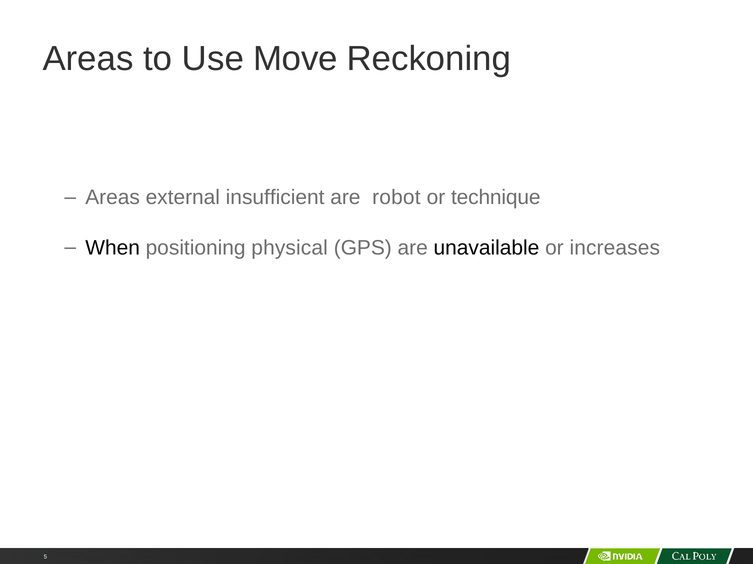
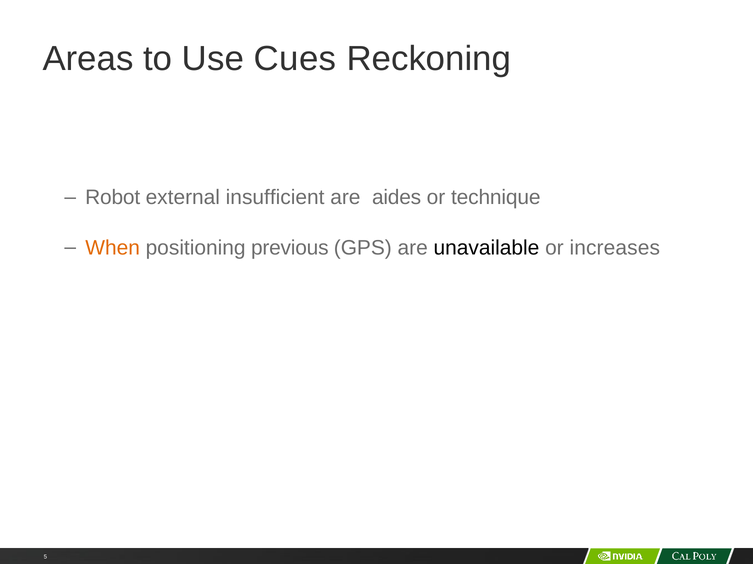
Move: Move -> Cues (295, 59)
Areas: Areas -> Robot (113, 198)
robot: robot -> aides (397, 198)
When colour: black -> orange (113, 248)
physical: physical -> previous (290, 248)
